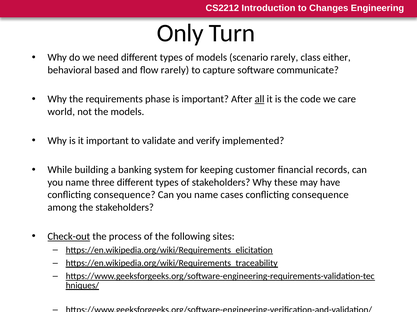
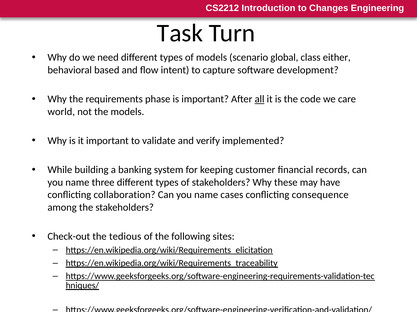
Only: Only -> Task (180, 33)
scenario rarely: rarely -> global (284, 58)
flow rarely: rarely -> intent (175, 70)
communicate: communicate -> development (308, 70)
consequence: consequence -> collaboration (125, 195)
Check-out underline: present -> none (69, 237)
process: process -> tedious (125, 237)
